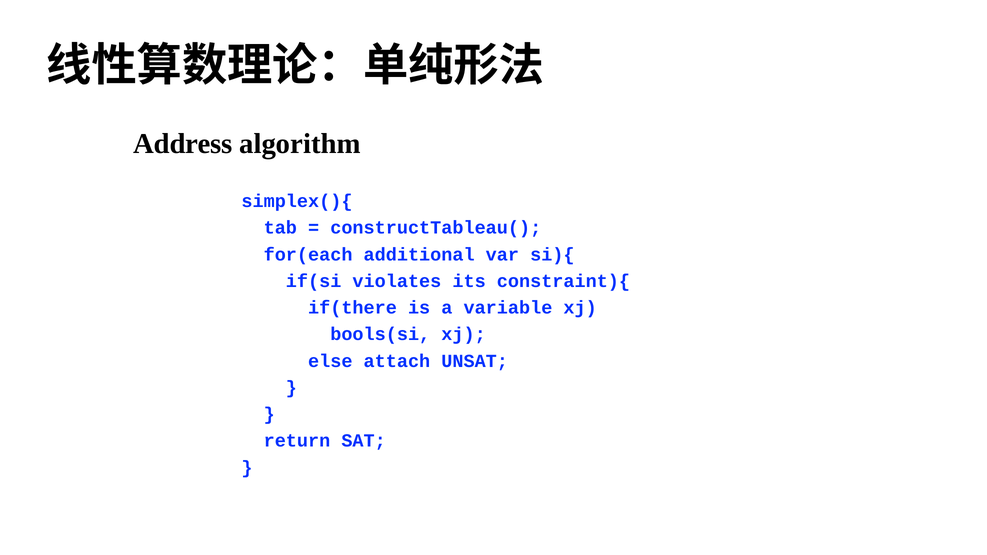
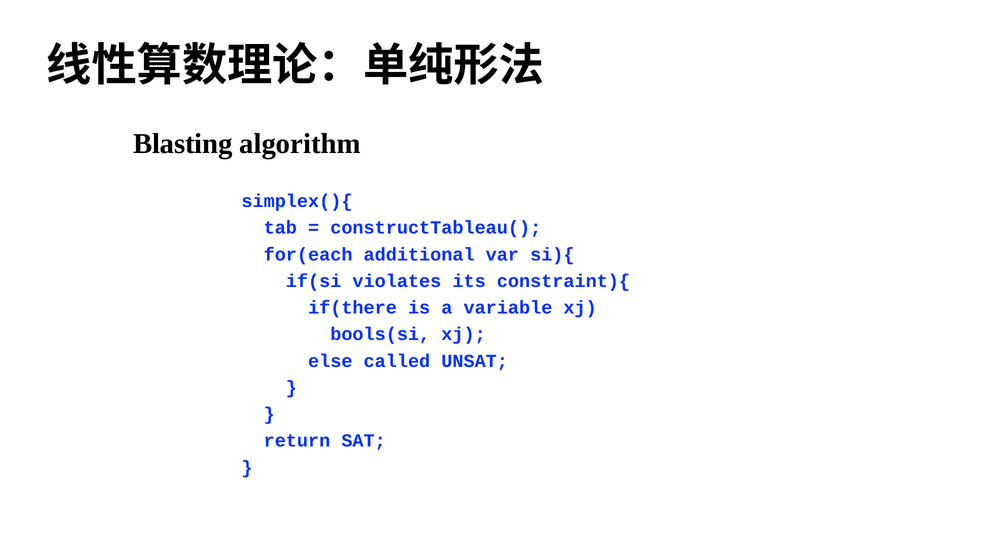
Address: Address -> Blasting (183, 144)
attach: attach -> called (397, 361)
